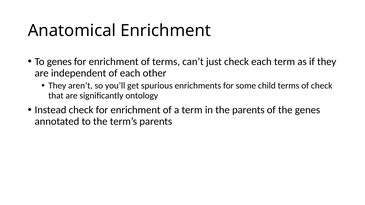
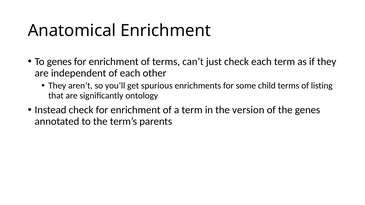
of check: check -> listing (322, 86)
the parents: parents -> version (248, 110)
